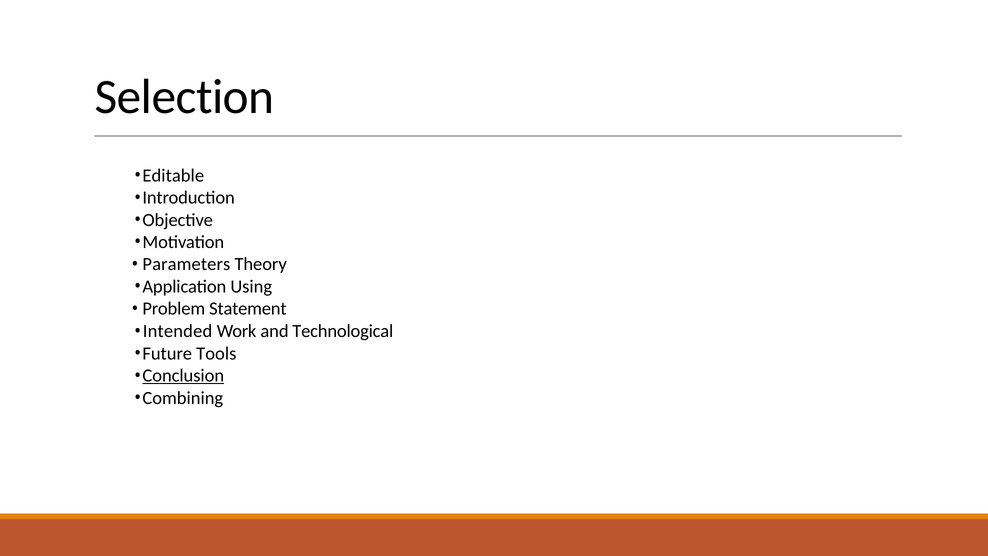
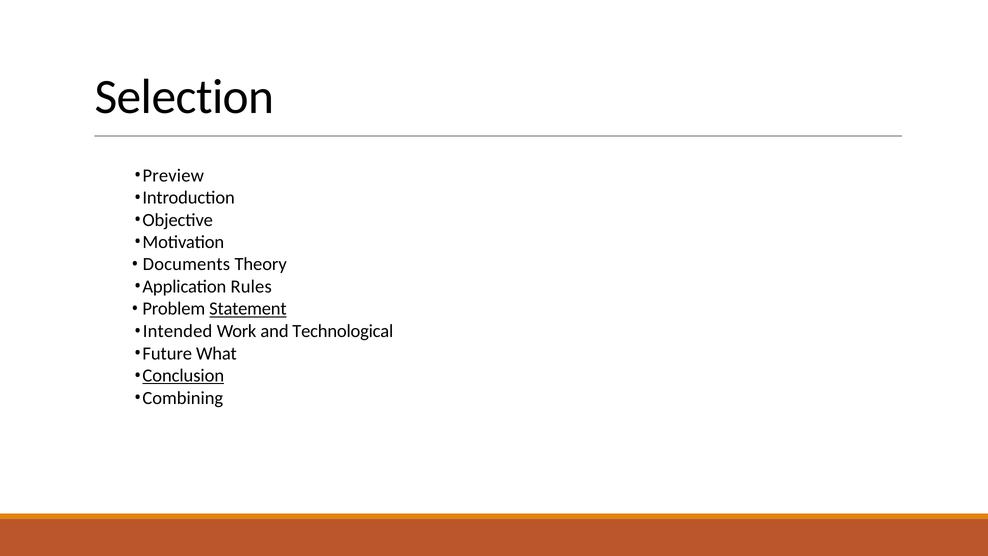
Editable: Editable -> Preview (173, 175)
Parameters: Parameters -> Documents (186, 264)
Using: Using -> Rules (251, 286)
Statement underline: none -> present (248, 309)
Tools: Tools -> What (216, 353)
